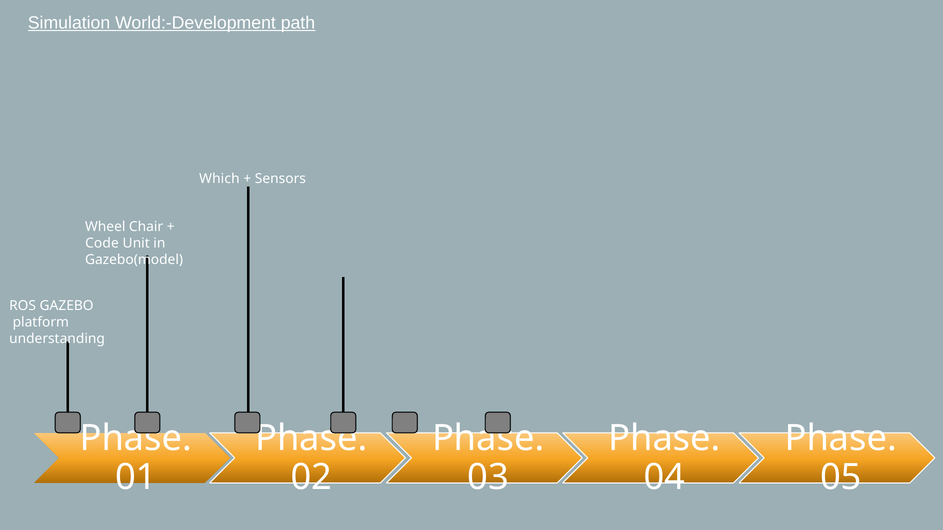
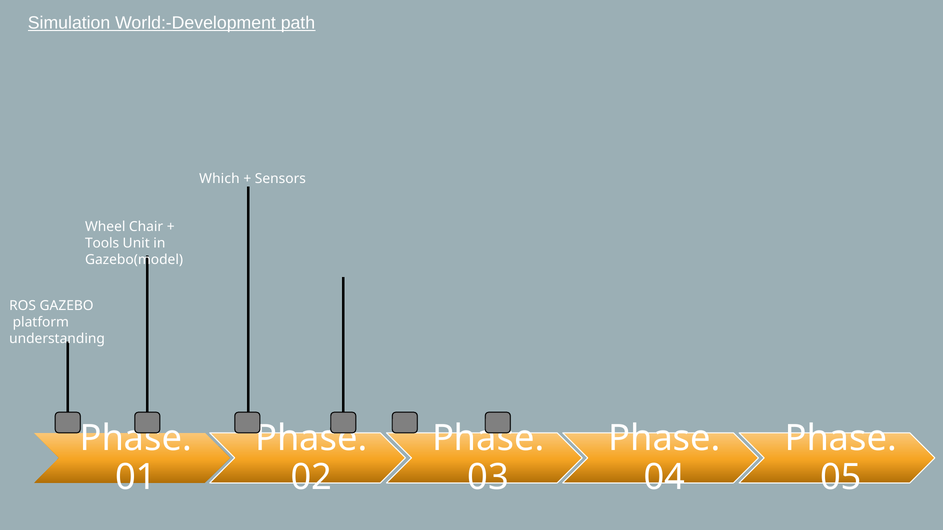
Code: Code -> Tools (102, 243)
